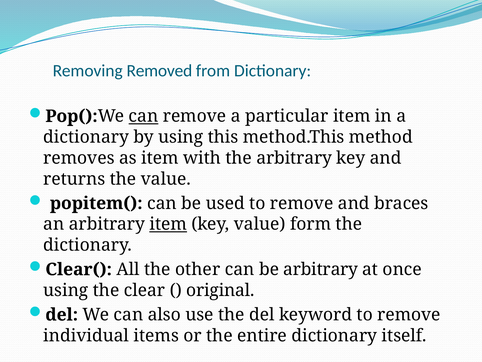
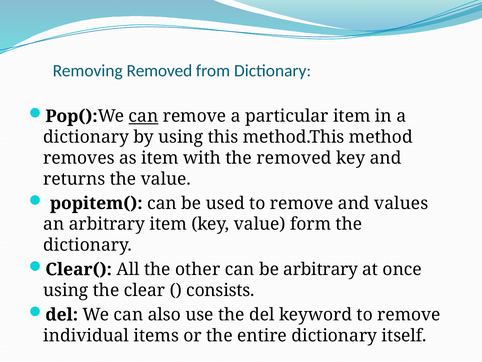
the arbitrary: arbitrary -> removed (294, 158)
braces: braces -> values (401, 203)
item underline: present -> none (168, 224)
original: original -> consists (220, 290)
